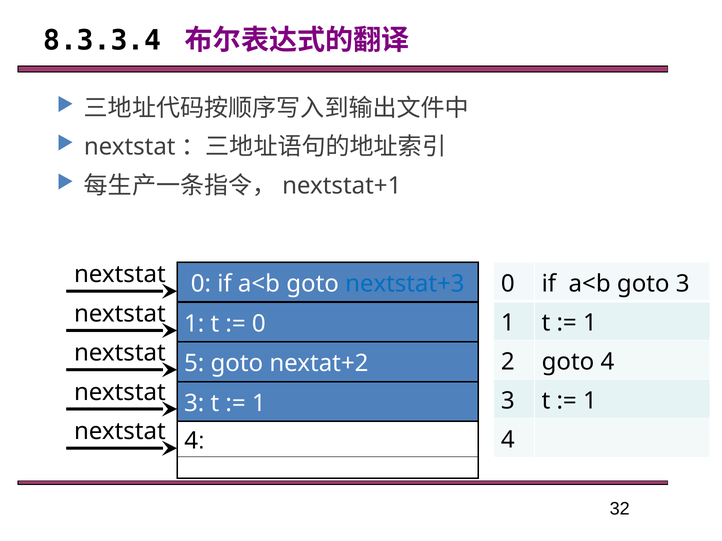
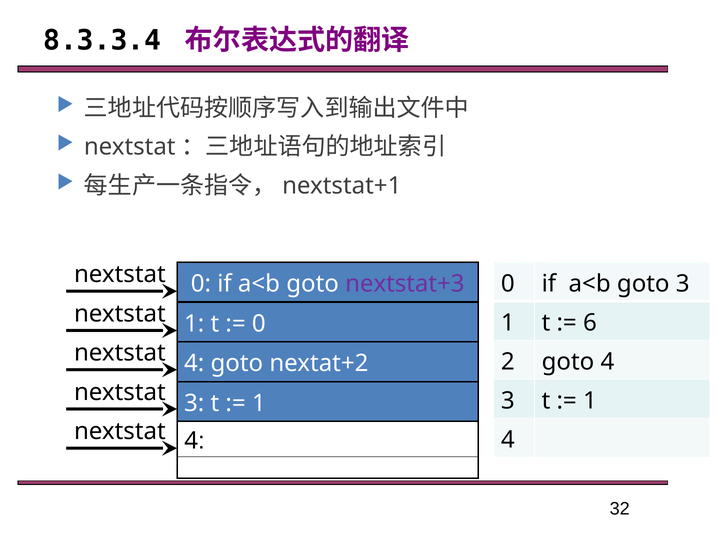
nextstat+3 colour: blue -> purple (405, 284)
1: 1 -> 6 (590, 323)
5: 5 -> 4 (194, 364)
